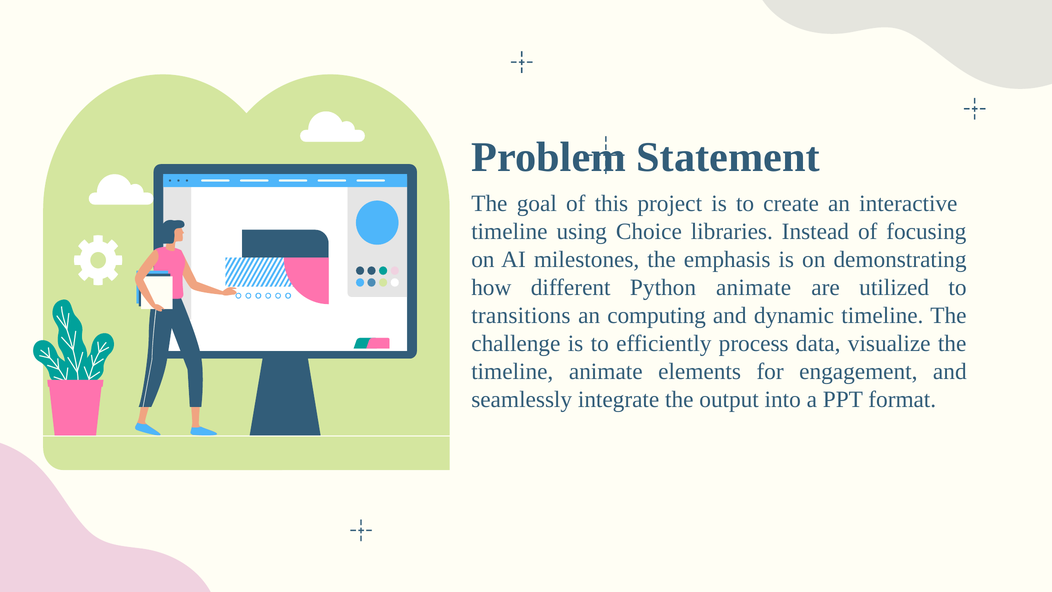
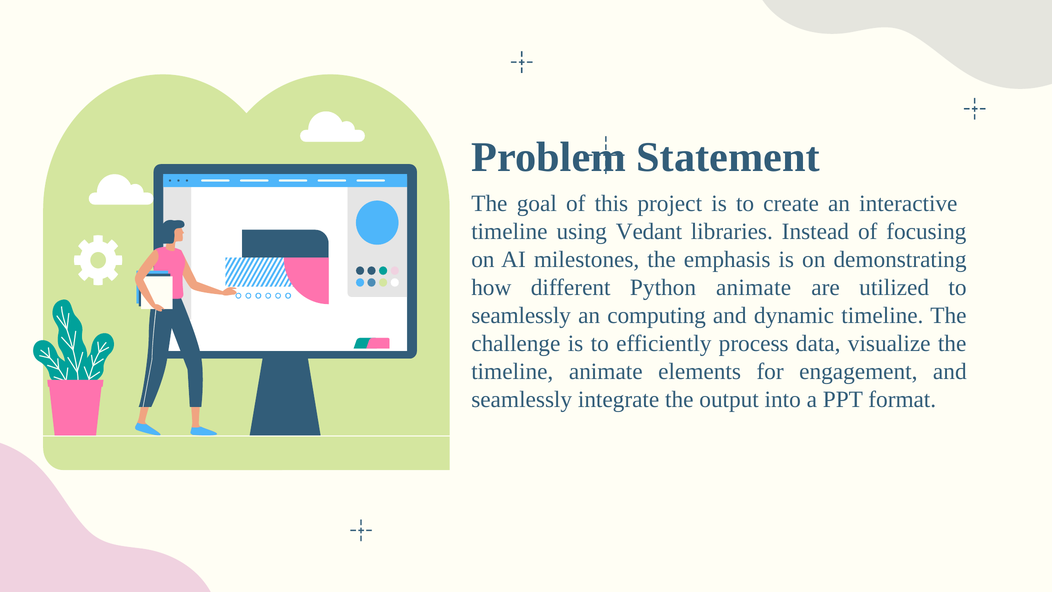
Choice: Choice -> Vedant (649, 231)
transitions: transitions -> seamlessly (521, 315)
